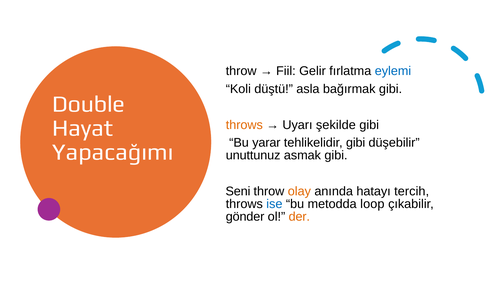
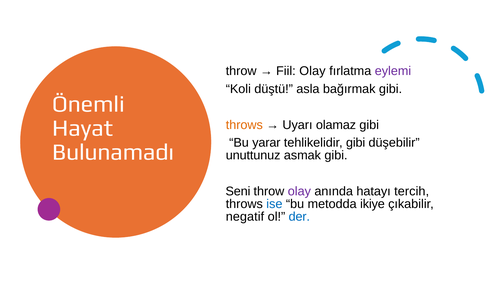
Fiil Gelir: Gelir -> Olay (312, 71)
eylemi colour: blue -> purple (393, 71)
Double: Double -> Önemli (89, 104)
şekilde: şekilde -> olamaz (336, 125)
Yapacağımı: Yapacağımı -> Bulunamadı (113, 152)
olay colour: orange -> purple (299, 191)
loop: loop -> ikiye (372, 204)
gönder: gönder -> negatif (245, 216)
der colour: orange -> blue (299, 216)
